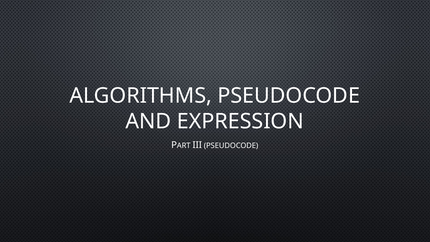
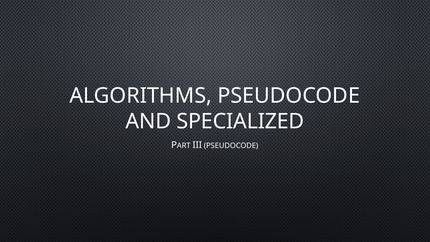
EXPRESSION: EXPRESSION -> SPECIALIZED (240, 121)
